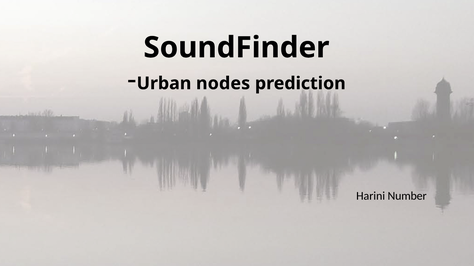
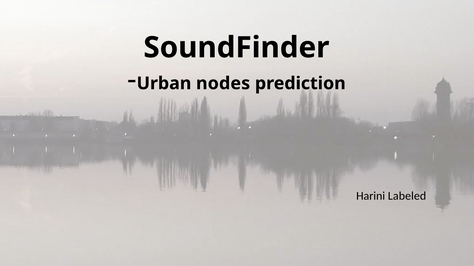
Number: Number -> Labeled (407, 196)
